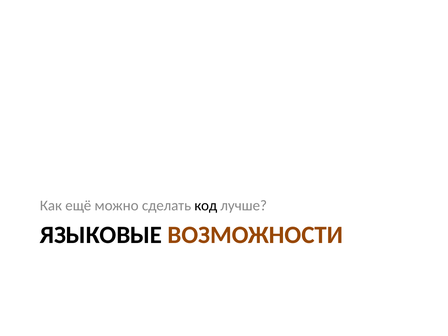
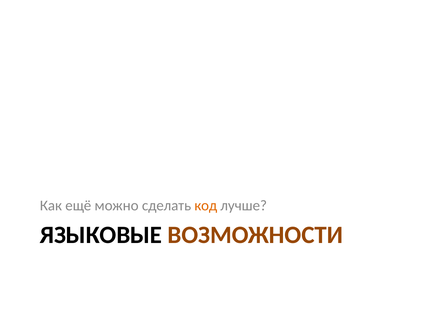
код colour: black -> orange (206, 206)
